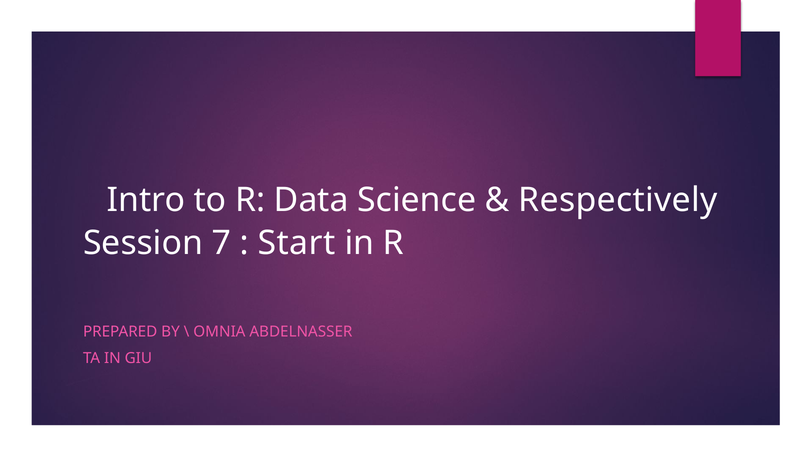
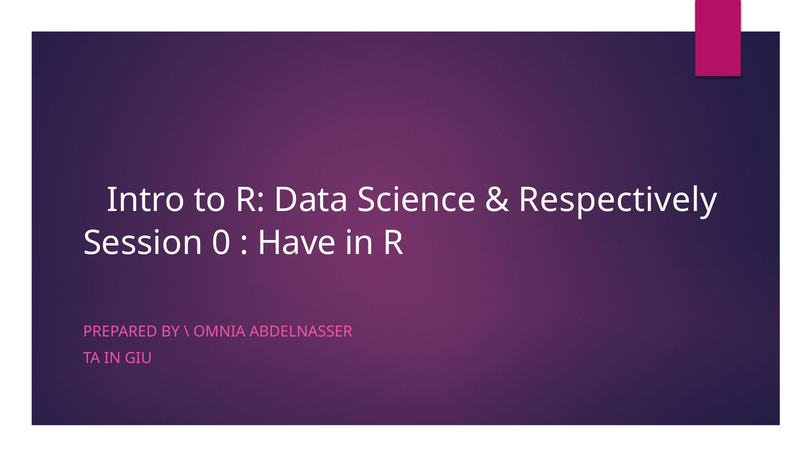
7: 7 -> 0 (221, 243)
Start: Start -> Have (297, 243)
